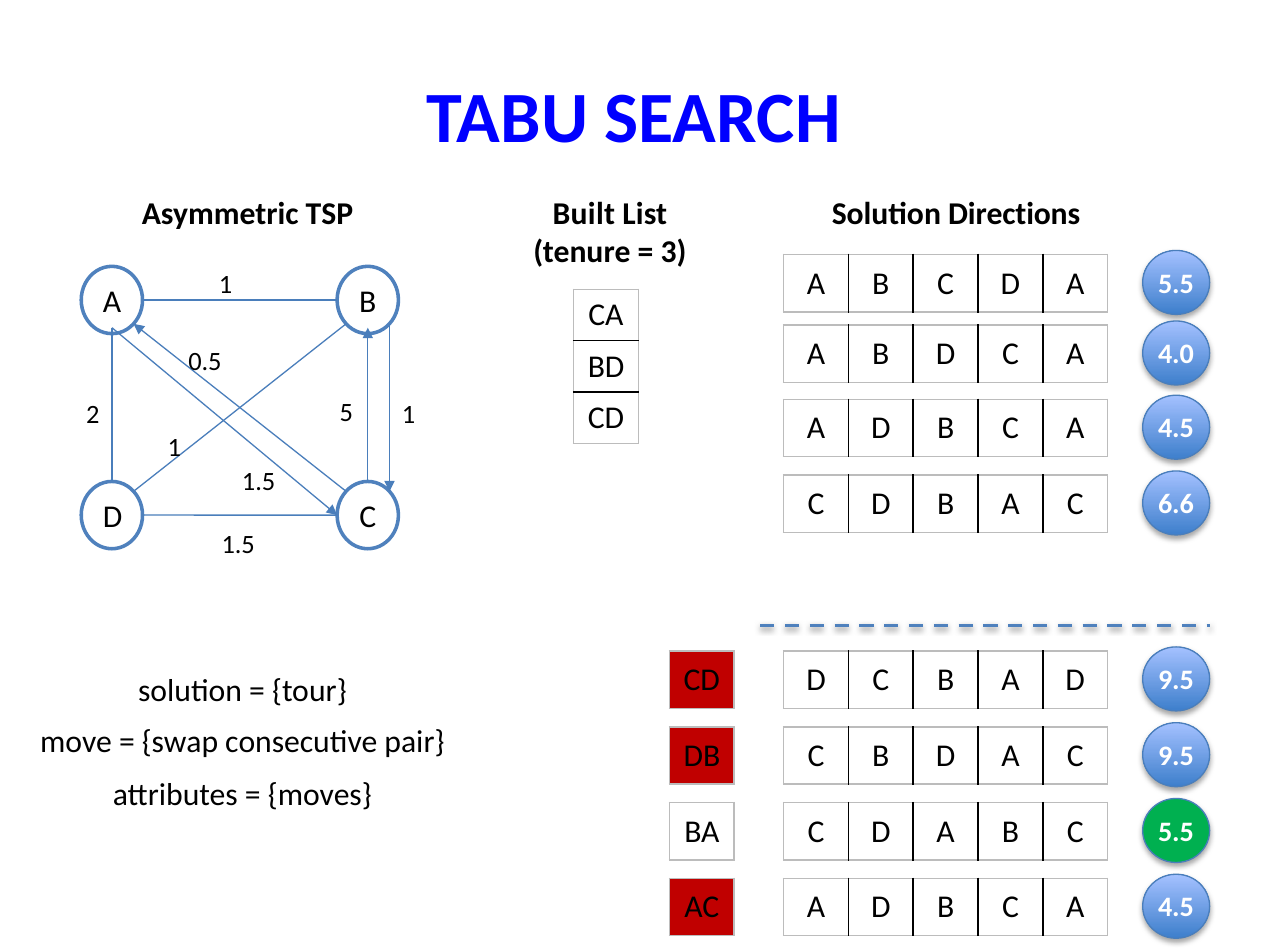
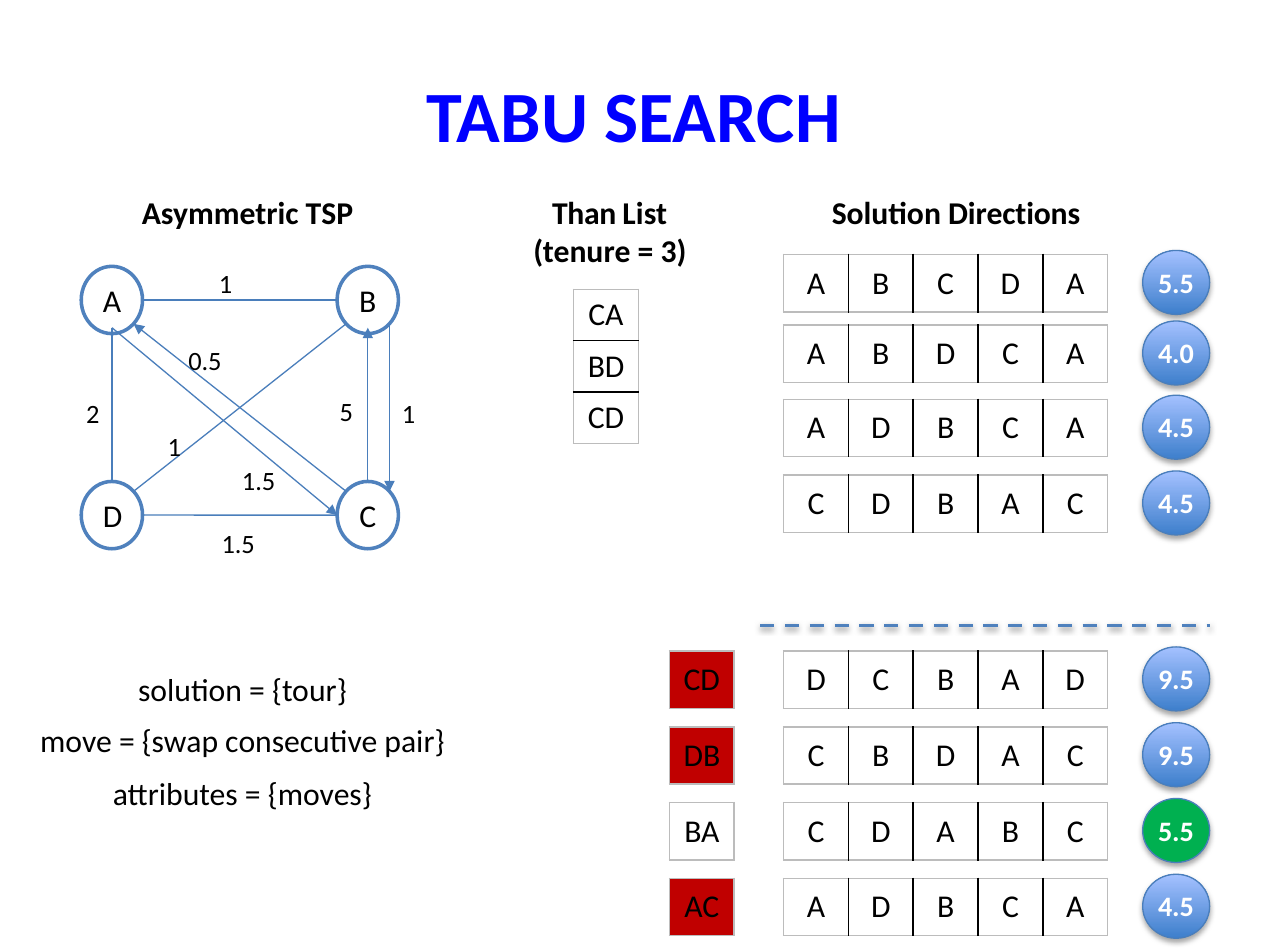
Built: Built -> Than (584, 214)
C 6.6: 6.6 -> 4.5 (1176, 504)
